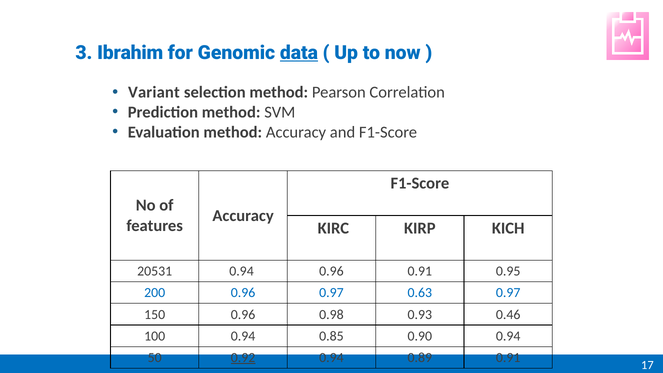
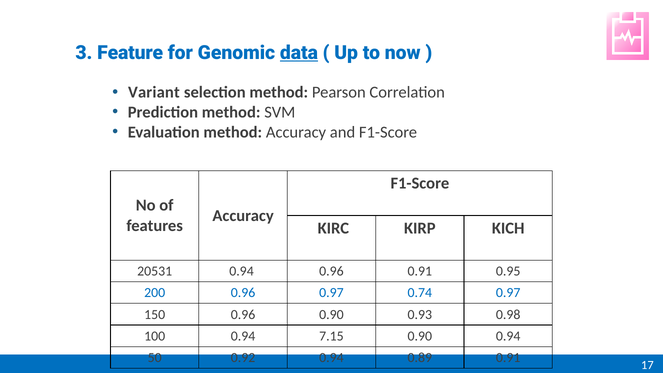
Ibrahim: Ibrahim -> Feature (130, 53)
0.63: 0.63 -> 0.74 (420, 293)
0.96 0.98: 0.98 -> 0.90 (331, 314)
0.46: 0.46 -> 0.98 (508, 314)
0.85: 0.85 -> 7.15 (331, 336)
0.92 underline: present -> none (243, 358)
